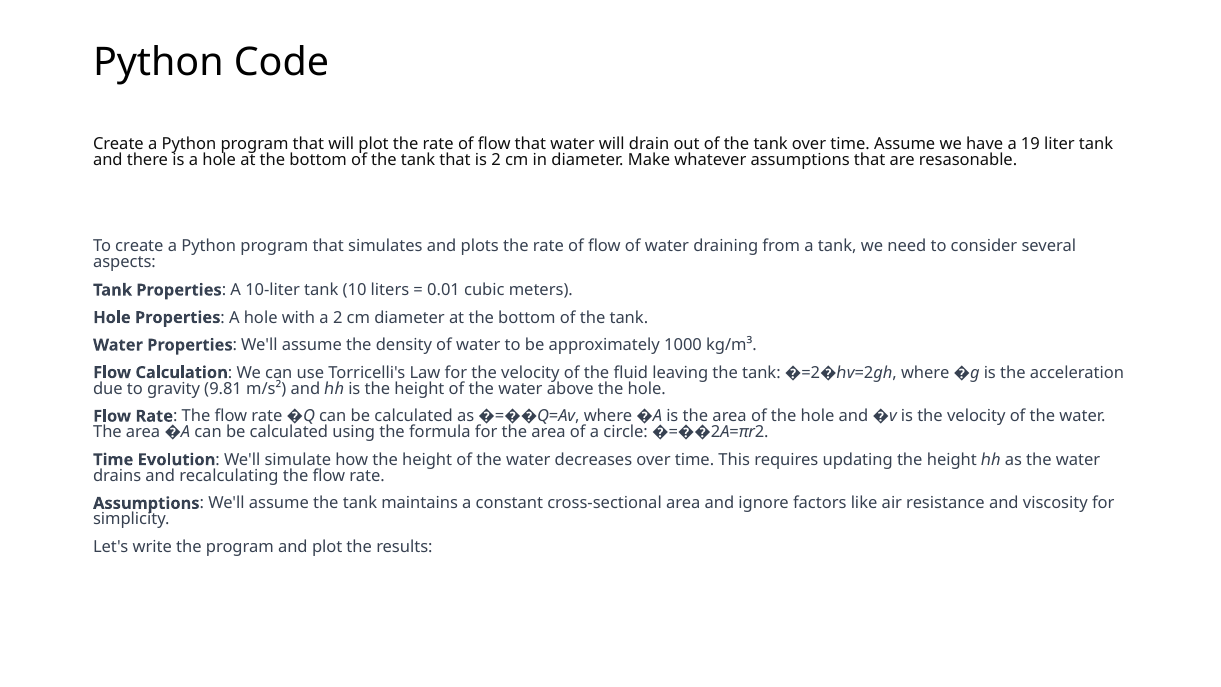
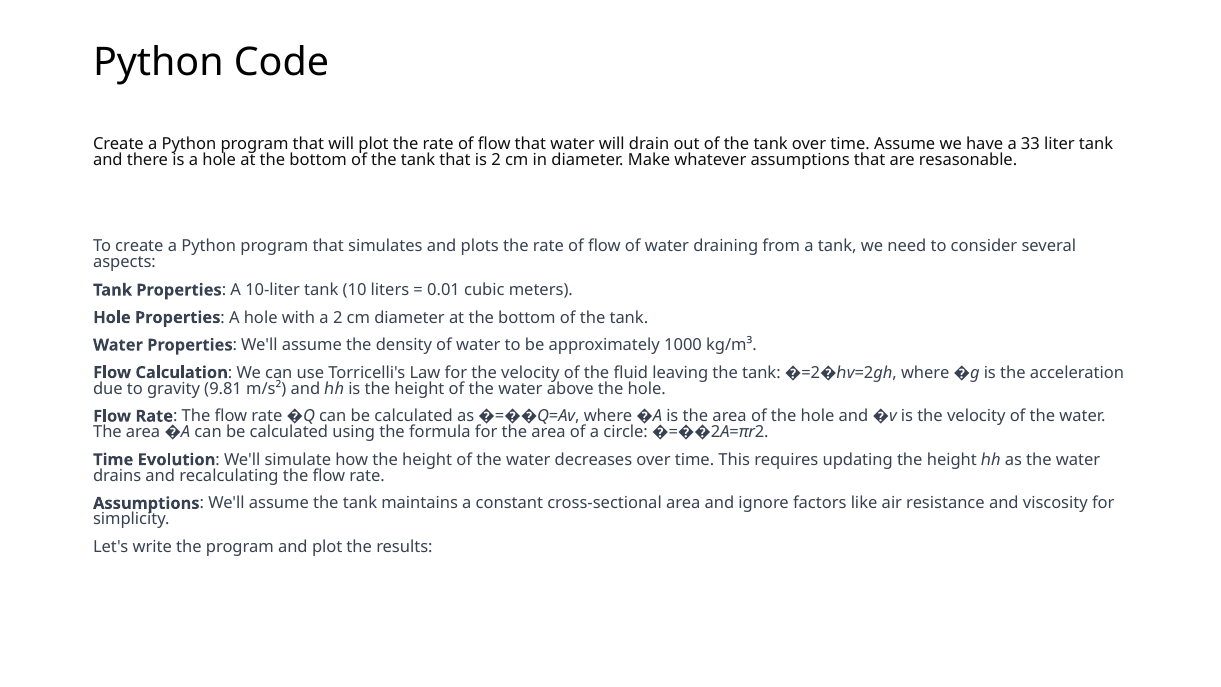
19: 19 -> 33 (1030, 144)
